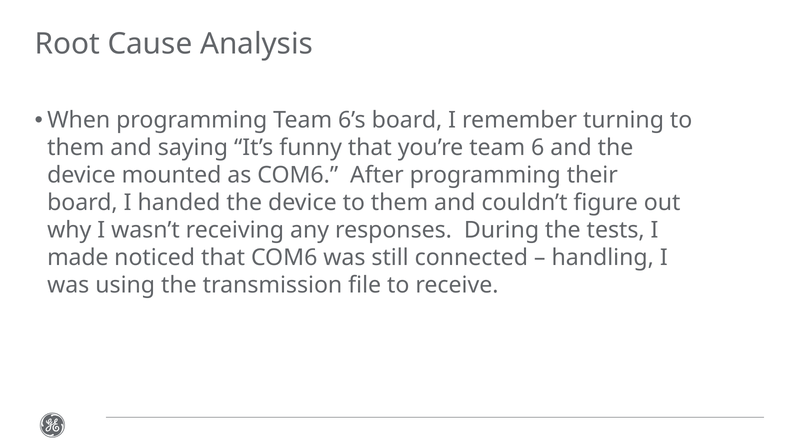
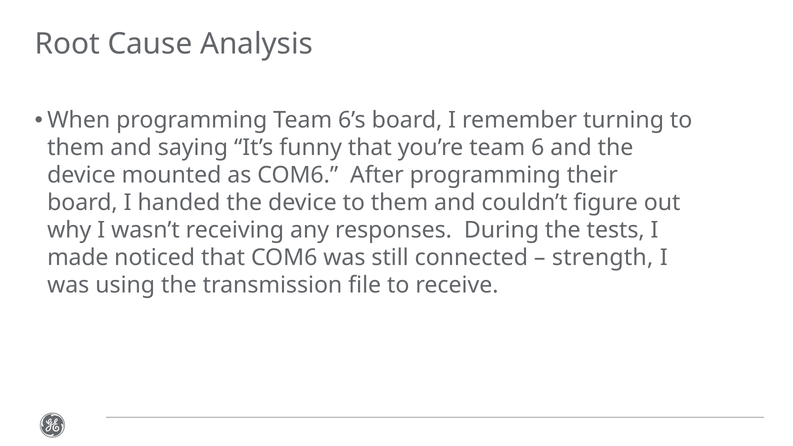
handling: handling -> strength (603, 258)
